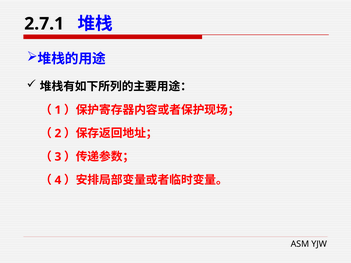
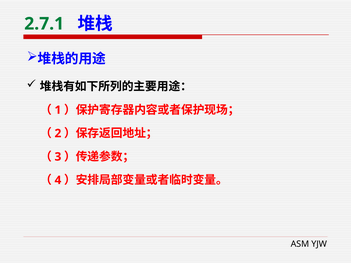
2.7.1 colour: black -> green (44, 24)
